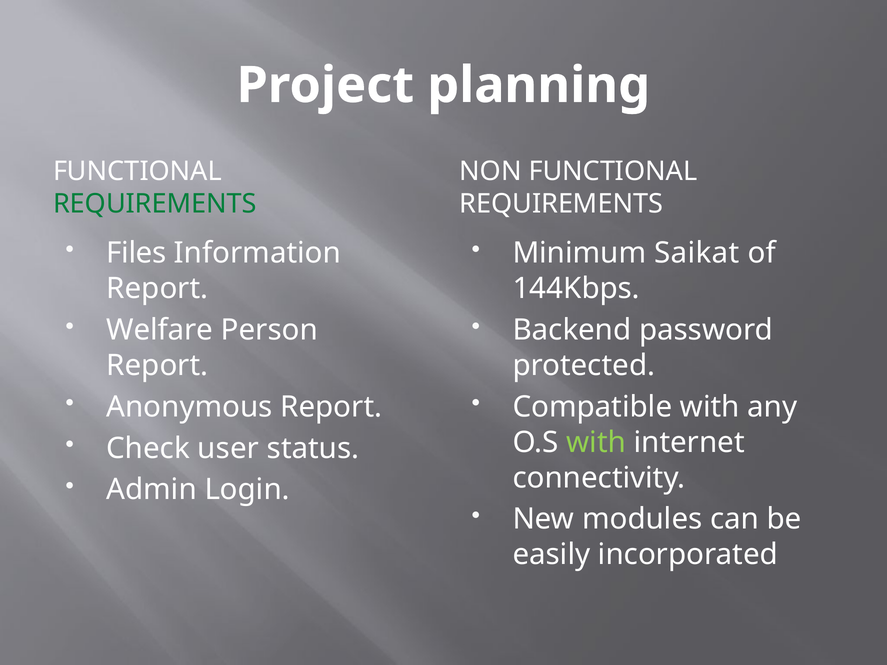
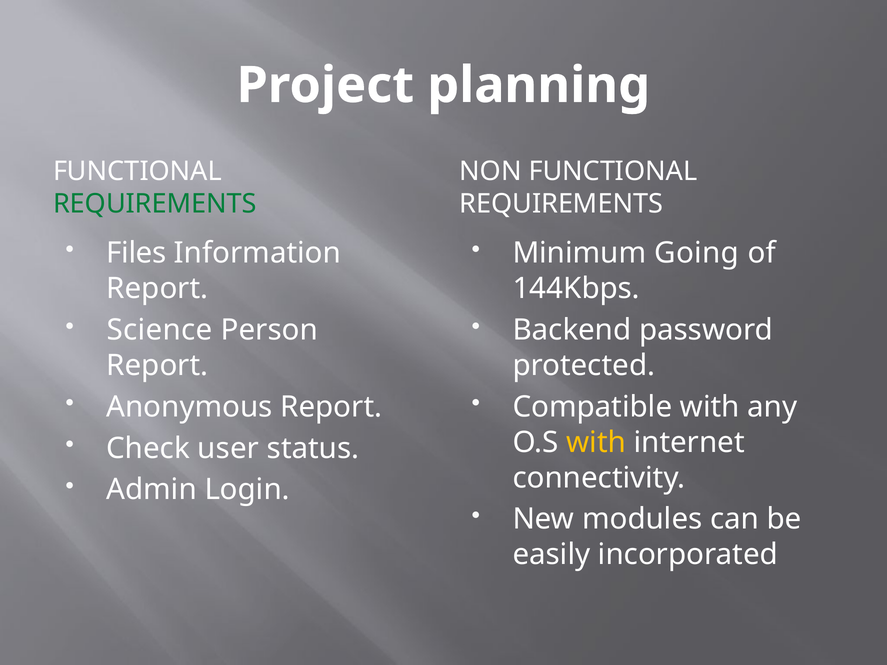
Saikat: Saikat -> Going (697, 253)
Welfare: Welfare -> Science (160, 330)
with colour: light green -> yellow (596, 443)
